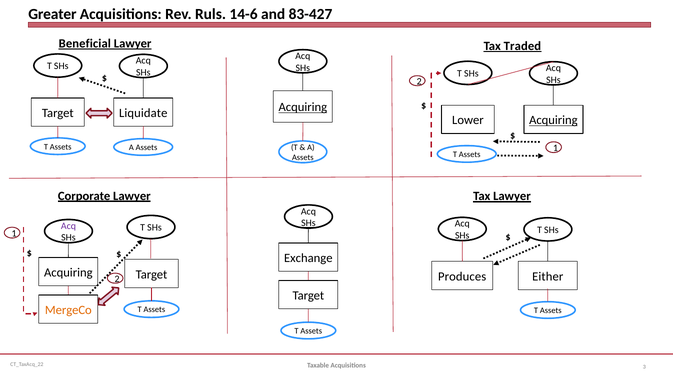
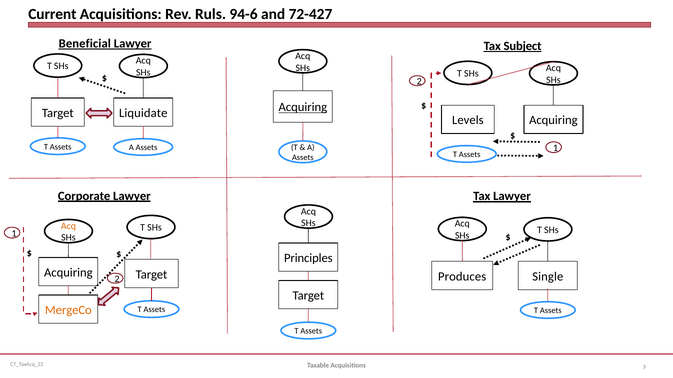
Greater: Greater -> Current (52, 14)
14-6: 14-6 -> 94-6 (244, 14)
83-427: 83-427 -> 72-427 (310, 14)
Traded: Traded -> Subject (523, 46)
Lower: Lower -> Levels (468, 120)
Acquiring underline: present -> none (553, 120)
SHs underline: present -> none (308, 223)
Acq colour: purple -> orange (68, 226)
Exchange: Exchange -> Principles (308, 258)
Either: Either -> Single (548, 277)
